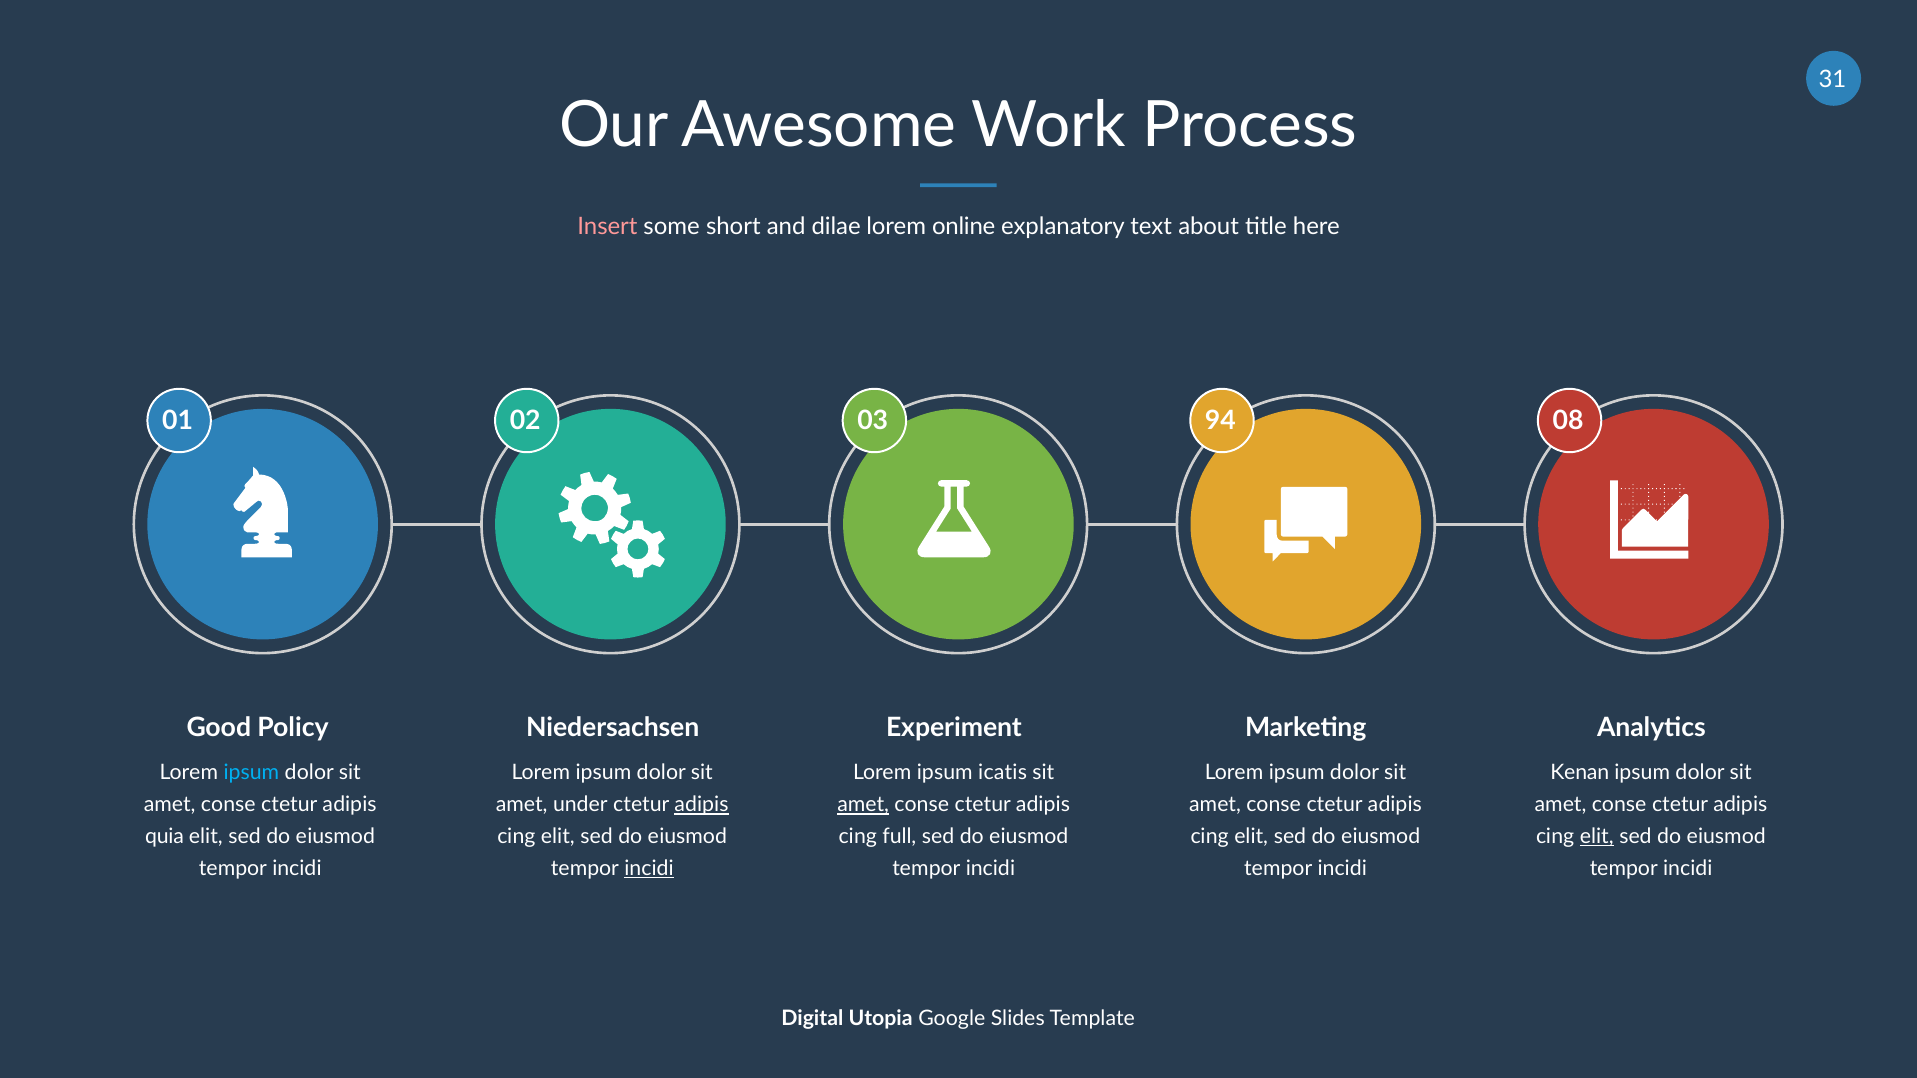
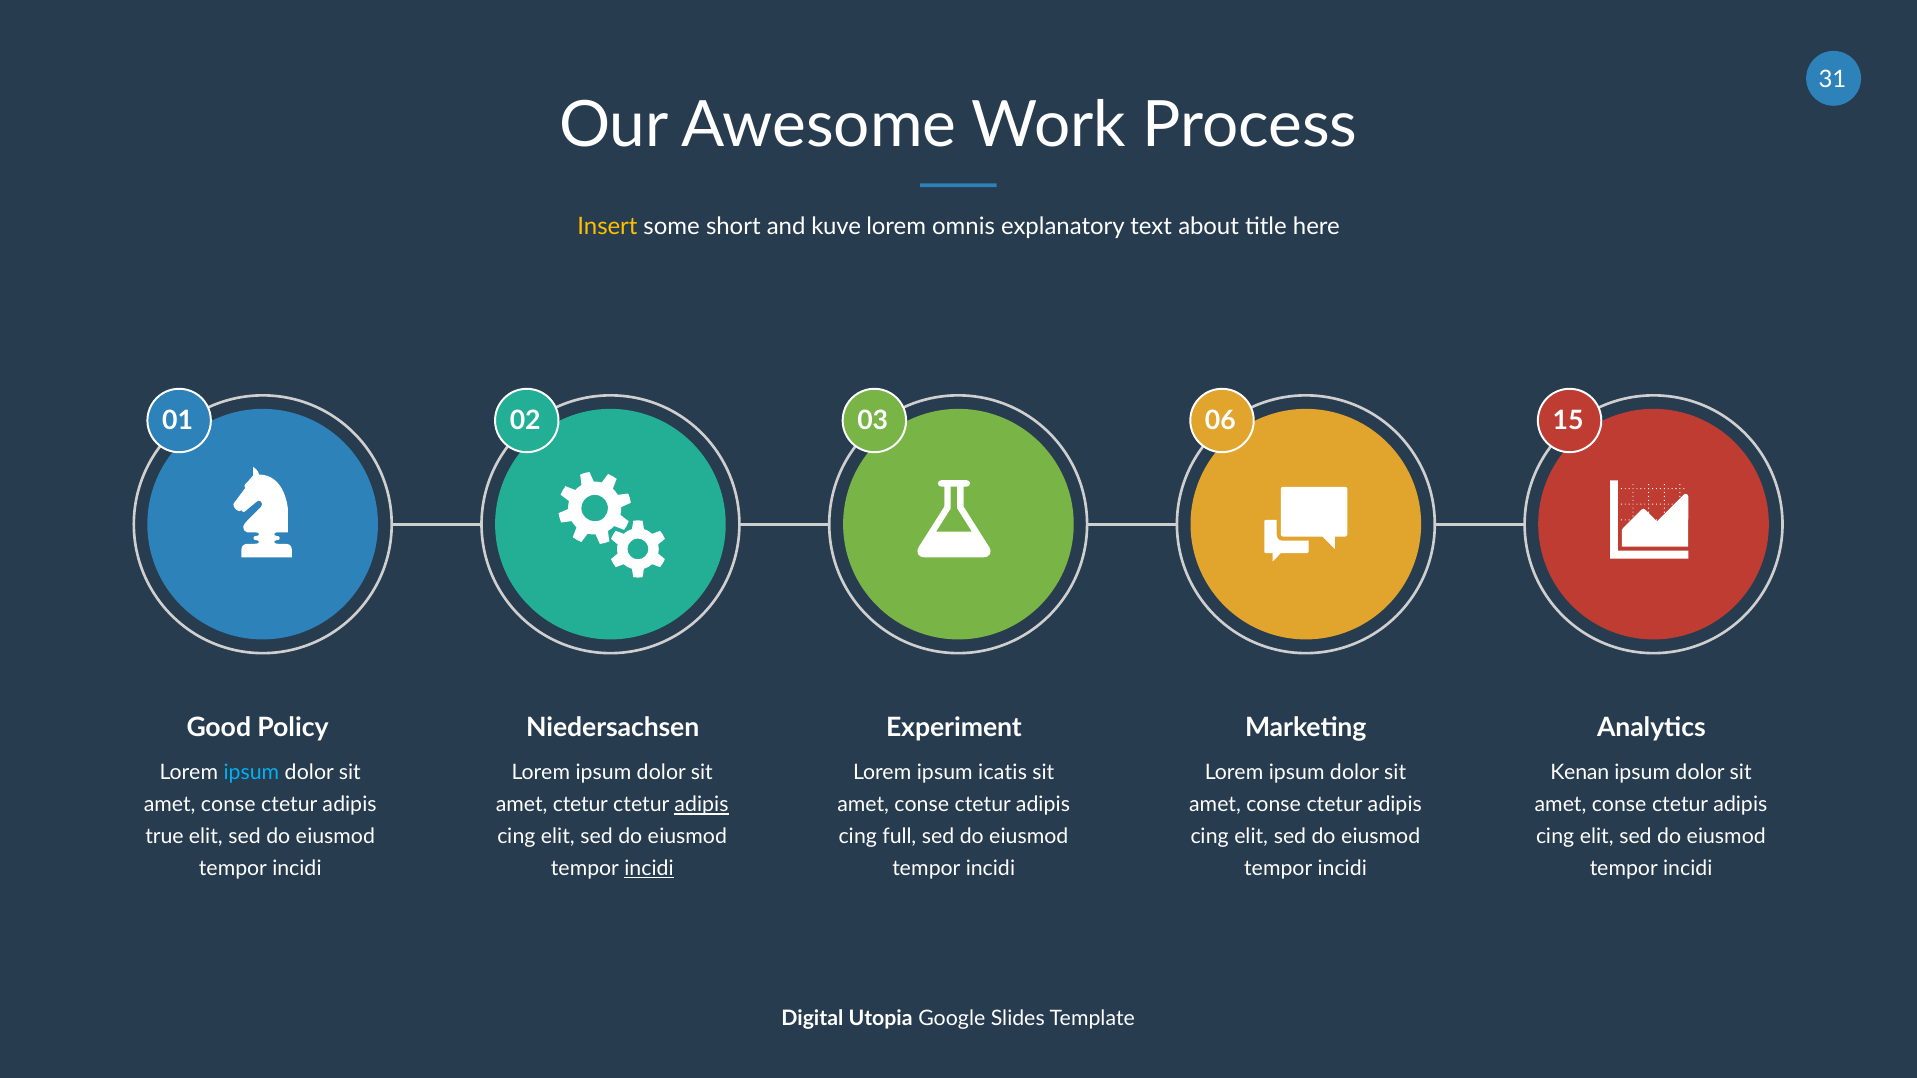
Insert colour: pink -> yellow (607, 227)
dilae: dilae -> kuve (836, 227)
online: online -> omnis (964, 227)
94: 94 -> 06 (1220, 421)
08: 08 -> 15 (1568, 421)
amet under: under -> ctetur (580, 805)
amet underline: present -> none (863, 805)
quia: quia -> true (164, 837)
elit underline: present -> none (1597, 837)
